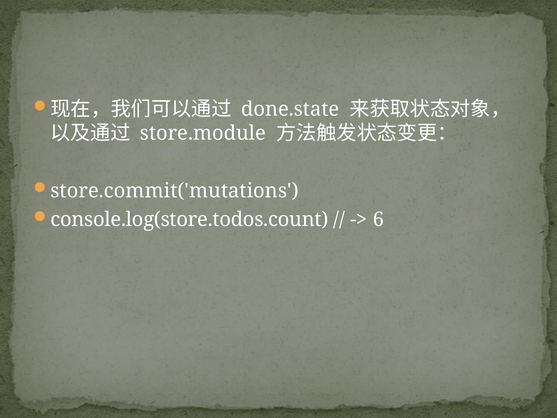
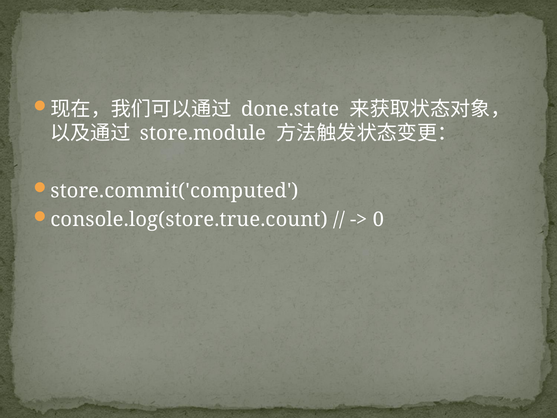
store.commit('mutations: store.commit('mutations -> store.commit('computed (175, 191)
console.log(store.todos.count: console.log(store.todos.count -> console.log(store.true.count (189, 220)
6: 6 -> 0 (378, 220)
